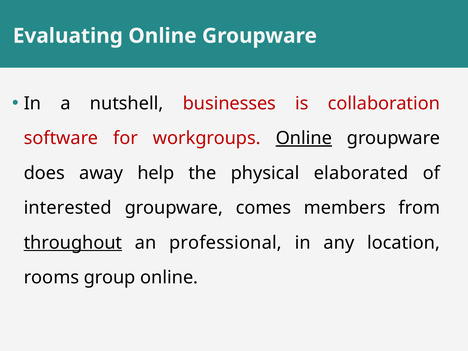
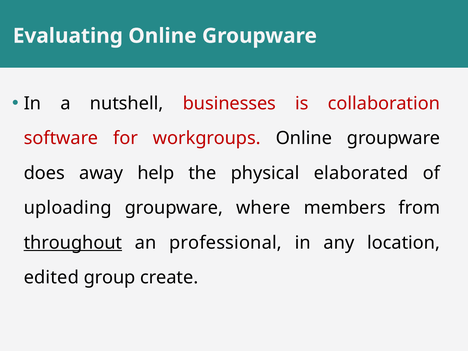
Online underline: present -> none (304, 138)
interested: interested -> uploading (68, 208)
comes: comes -> where (263, 208)
rooms: rooms -> edited (51, 278)
group online: online -> create (169, 278)
